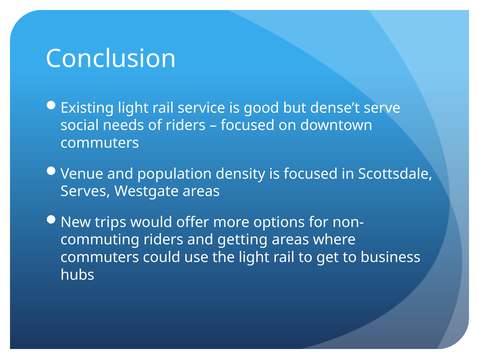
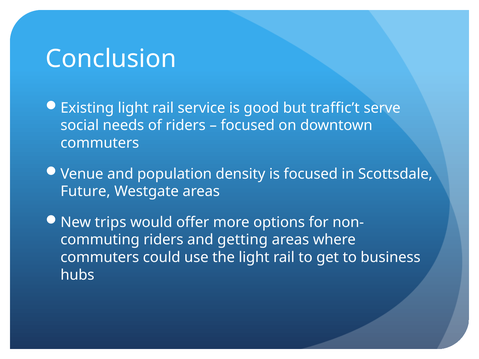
dense’t: dense’t -> traffic’t (335, 108)
Serves: Serves -> Future (85, 192)
